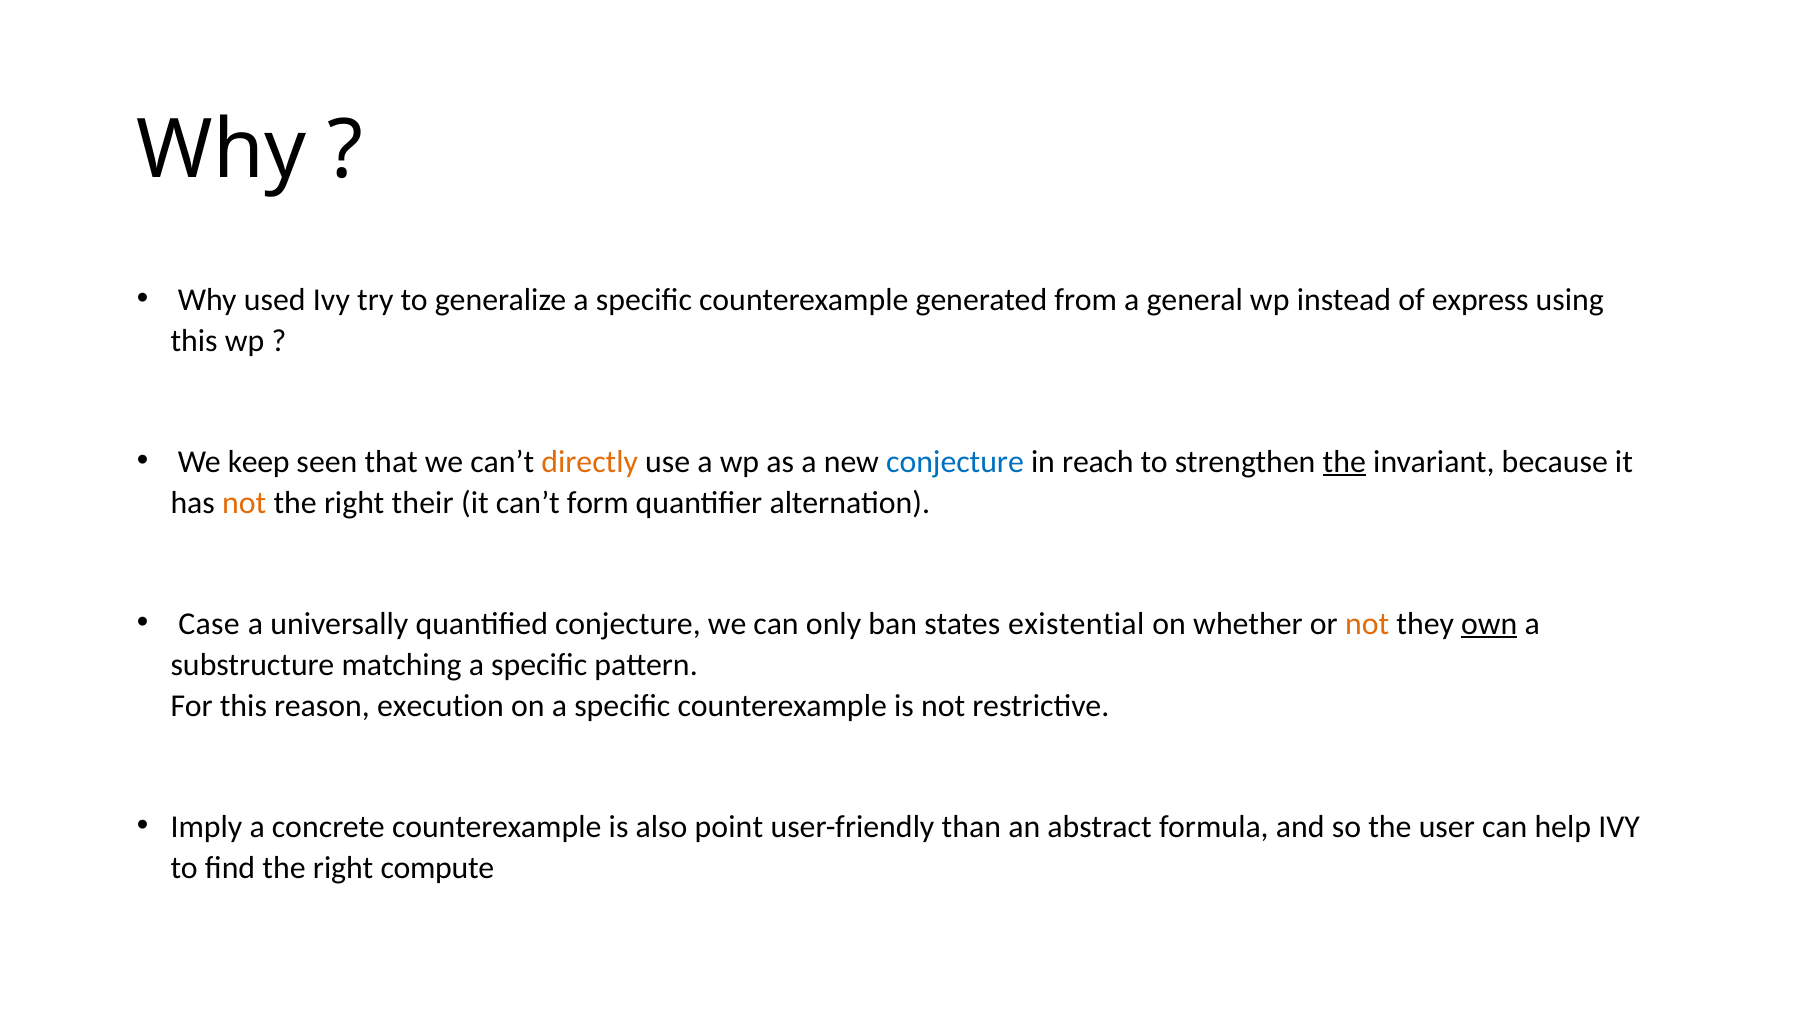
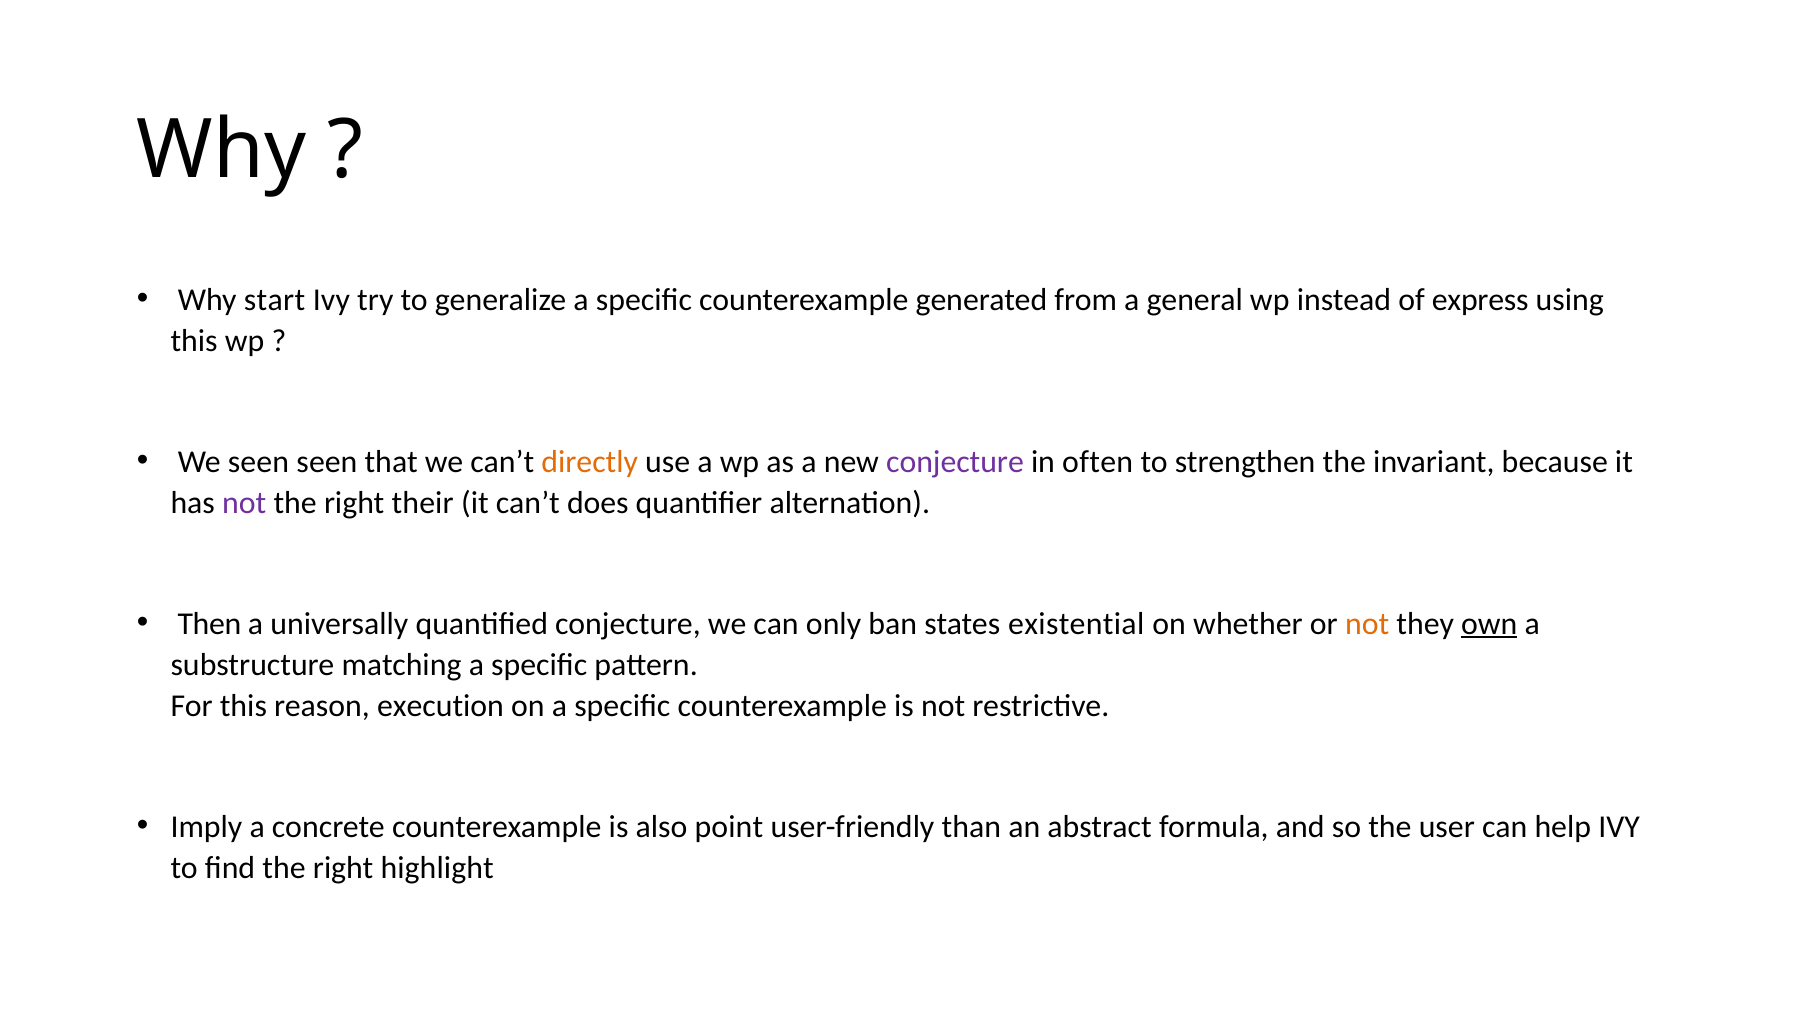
used: used -> start (275, 300)
We keep: keep -> seen (258, 462)
conjecture colour: blue -> purple (955, 462)
reach: reach -> often (1098, 462)
the underline: present -> none (1344, 462)
not colour: orange -> purple (244, 503)
form: form -> does (598, 503)
Case: Case -> Then (209, 624)
compute: compute -> highlight (437, 868)
